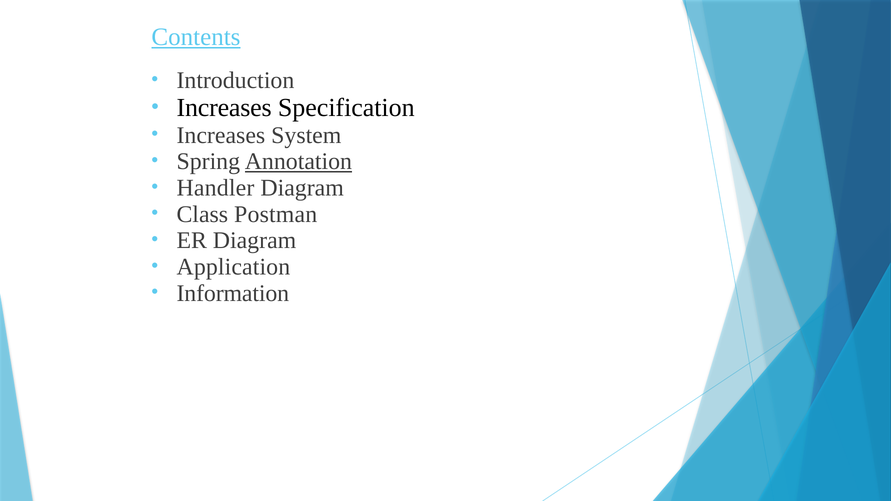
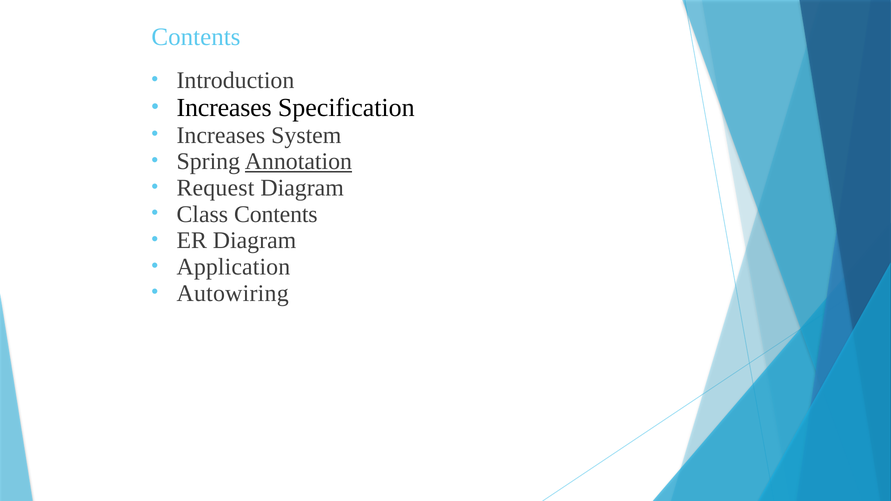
Contents underline: present -> none (196, 37)
Handler: Handler -> Request (215, 188)
Class Postman: Postman -> Contents (276, 214)
Information: Information -> Autowiring (233, 293)
